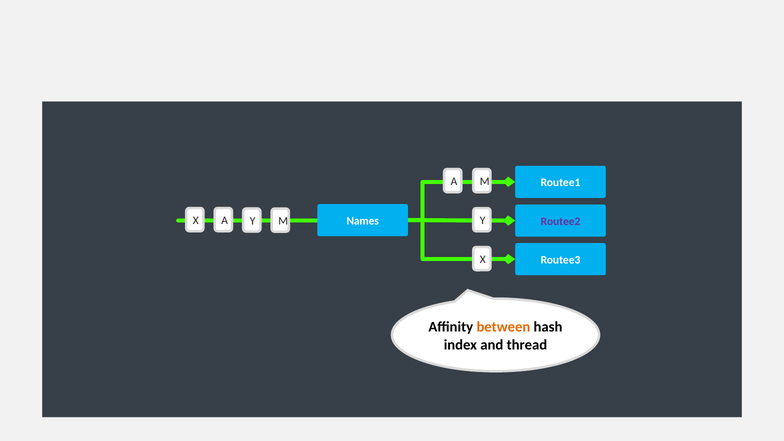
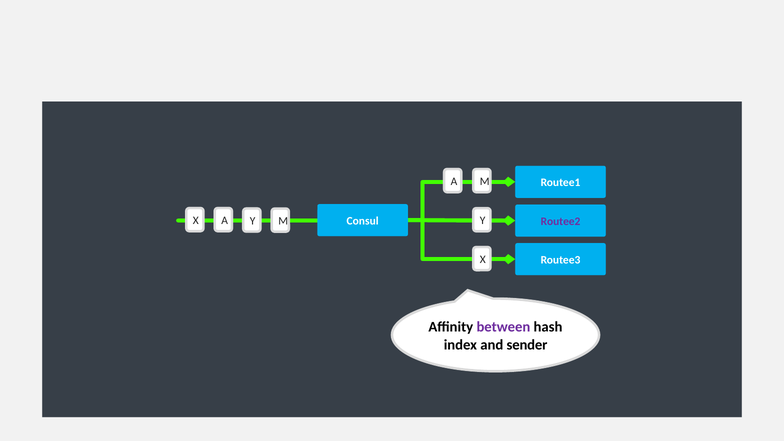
Names: Names -> Consul (363, 221)
between colour: orange -> purple (503, 327)
thread: thread -> sender (527, 345)
